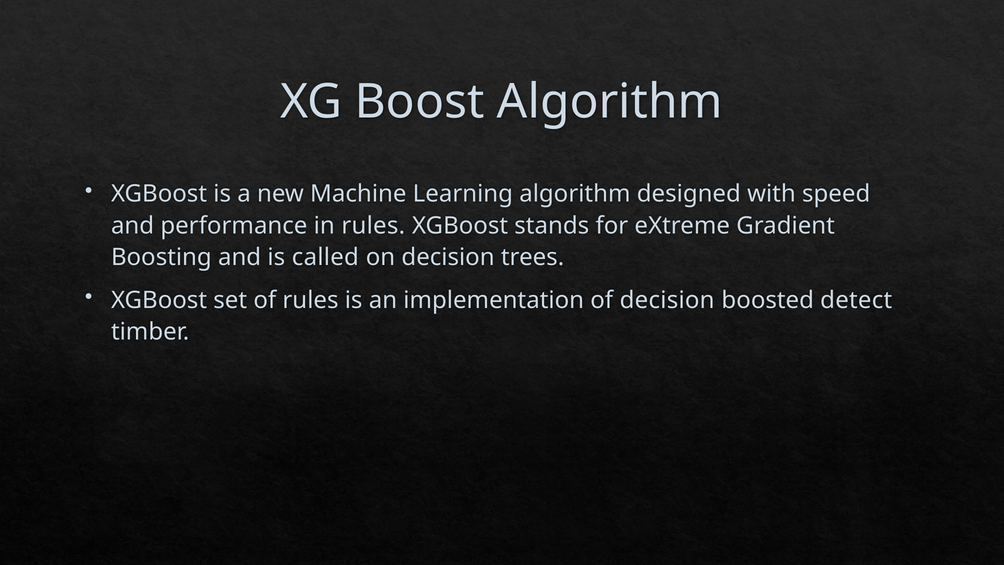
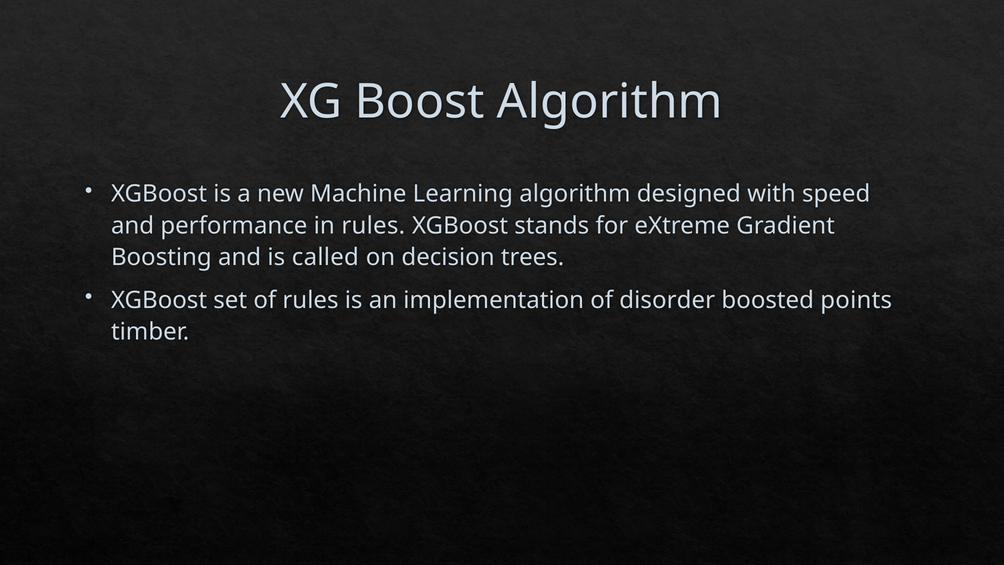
of decision: decision -> disorder (667, 300)
detect: detect -> points (856, 300)
